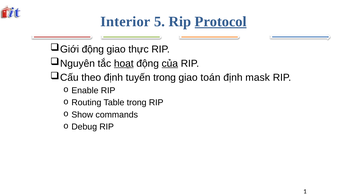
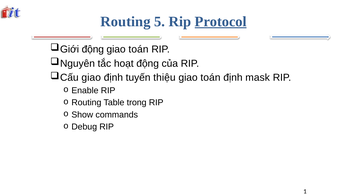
Interior: Interior -> Routing (125, 22)
thực: thực -> toán (138, 49)
hoạt underline: present -> none (124, 63)
của underline: present -> none (170, 63)
theo: theo -> giao (91, 78)
tuyến trong: trong -> thiệu (164, 78)
